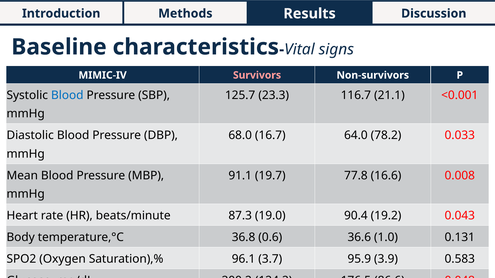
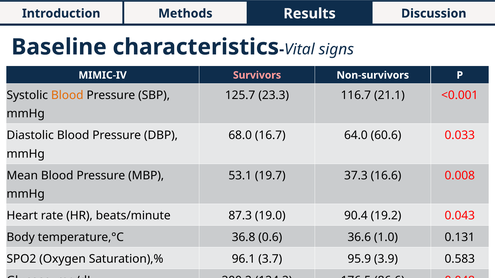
Blood colour: blue -> orange (67, 95)
78.2: 78.2 -> 60.6 (386, 136)
91.1: 91.1 -> 53.1 (240, 176)
77.8: 77.8 -> 37.3 (356, 176)
